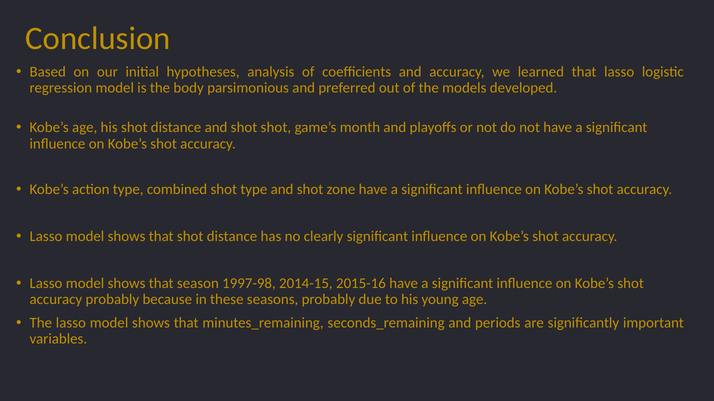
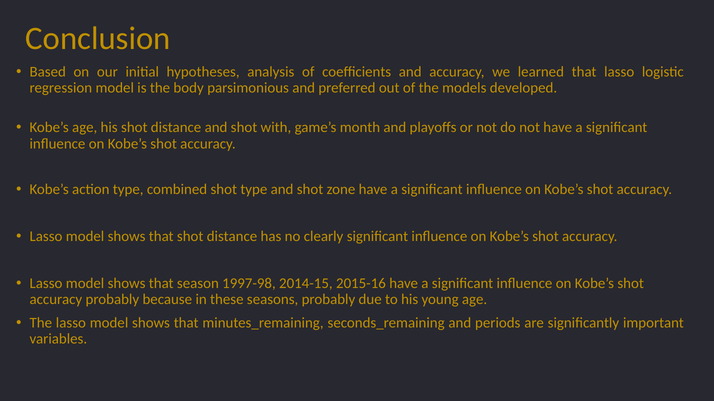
shot shot: shot -> with (276, 128)
